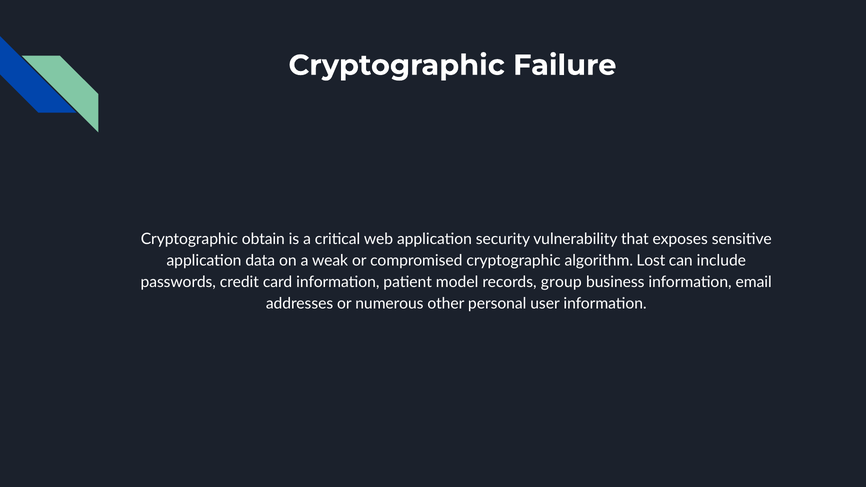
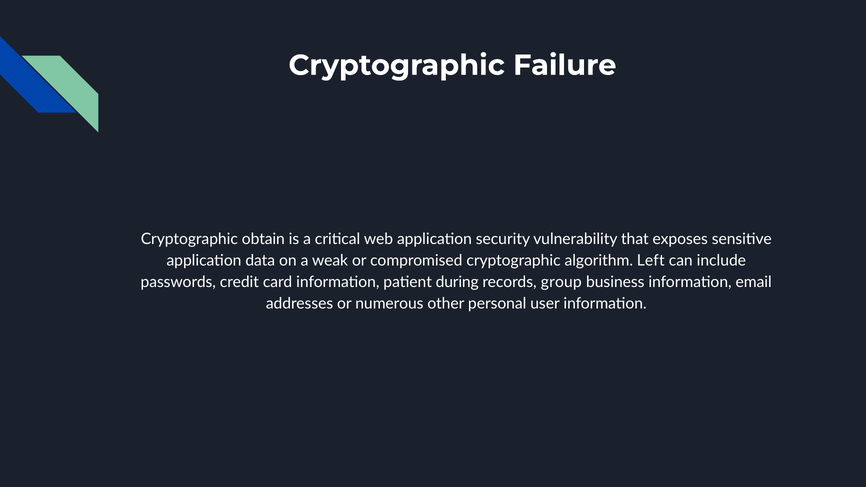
Lost: Lost -> Left (651, 261)
model: model -> during (457, 282)
